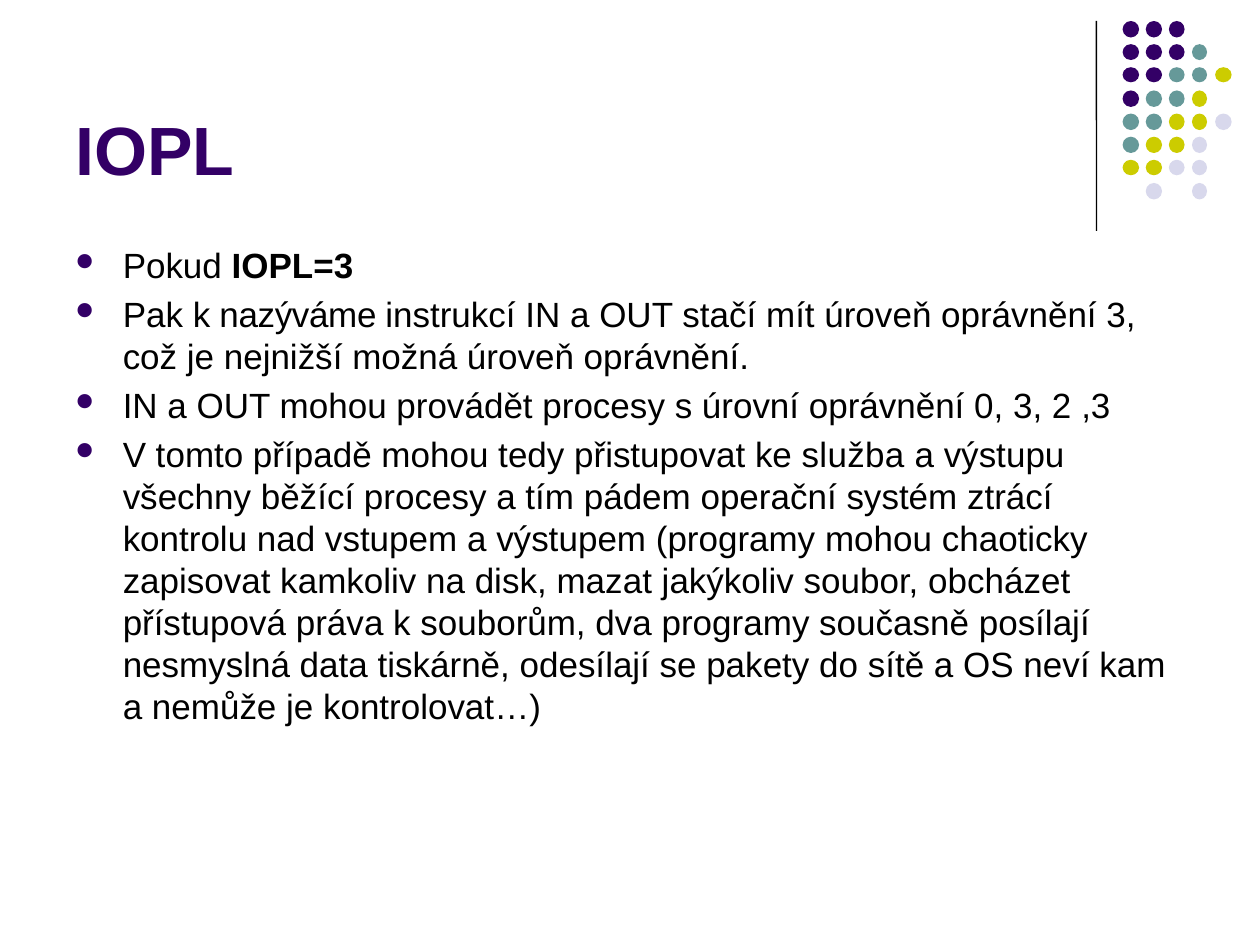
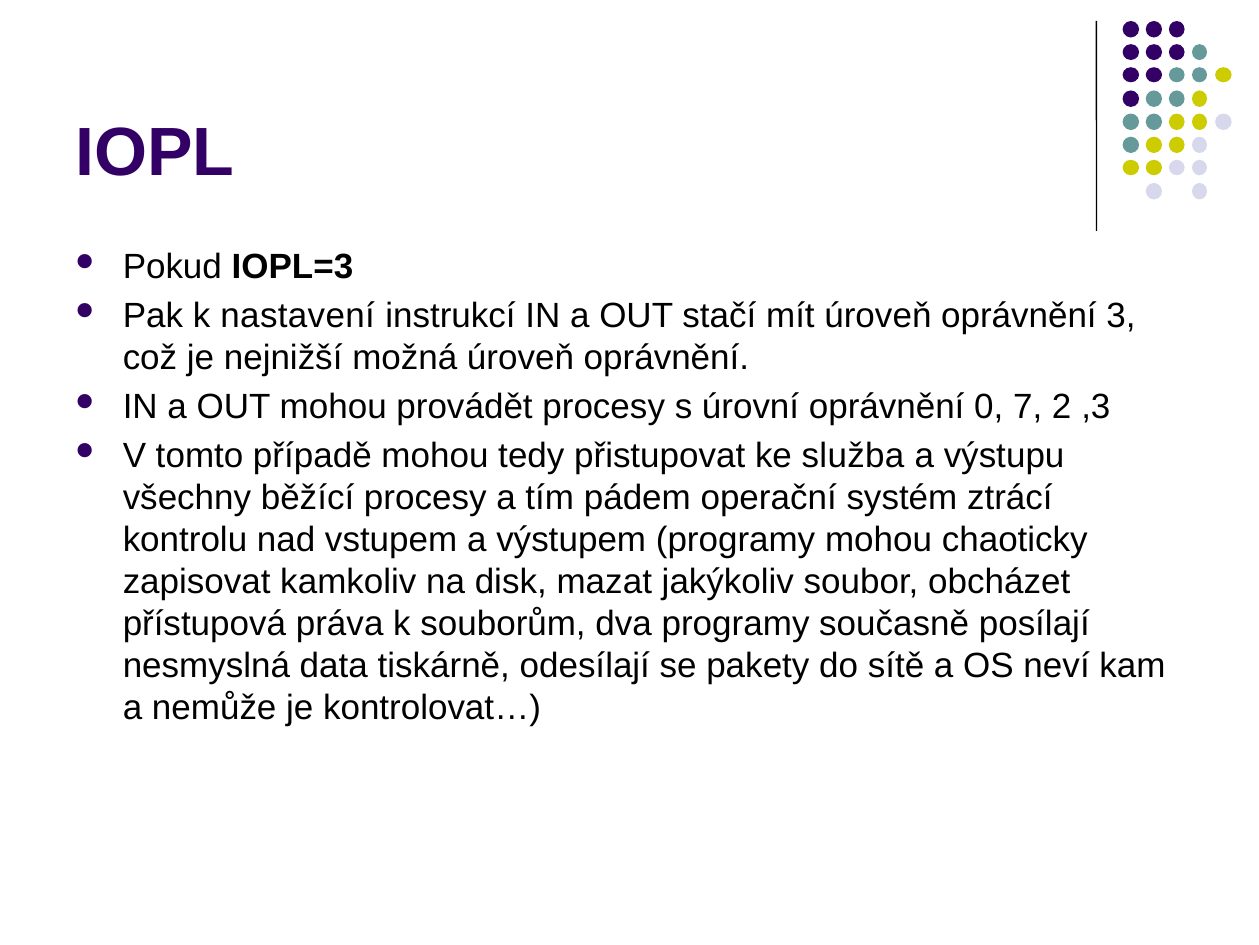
nazýváme: nazýváme -> nastavení (298, 315)
0 3: 3 -> 7 (1028, 406)
